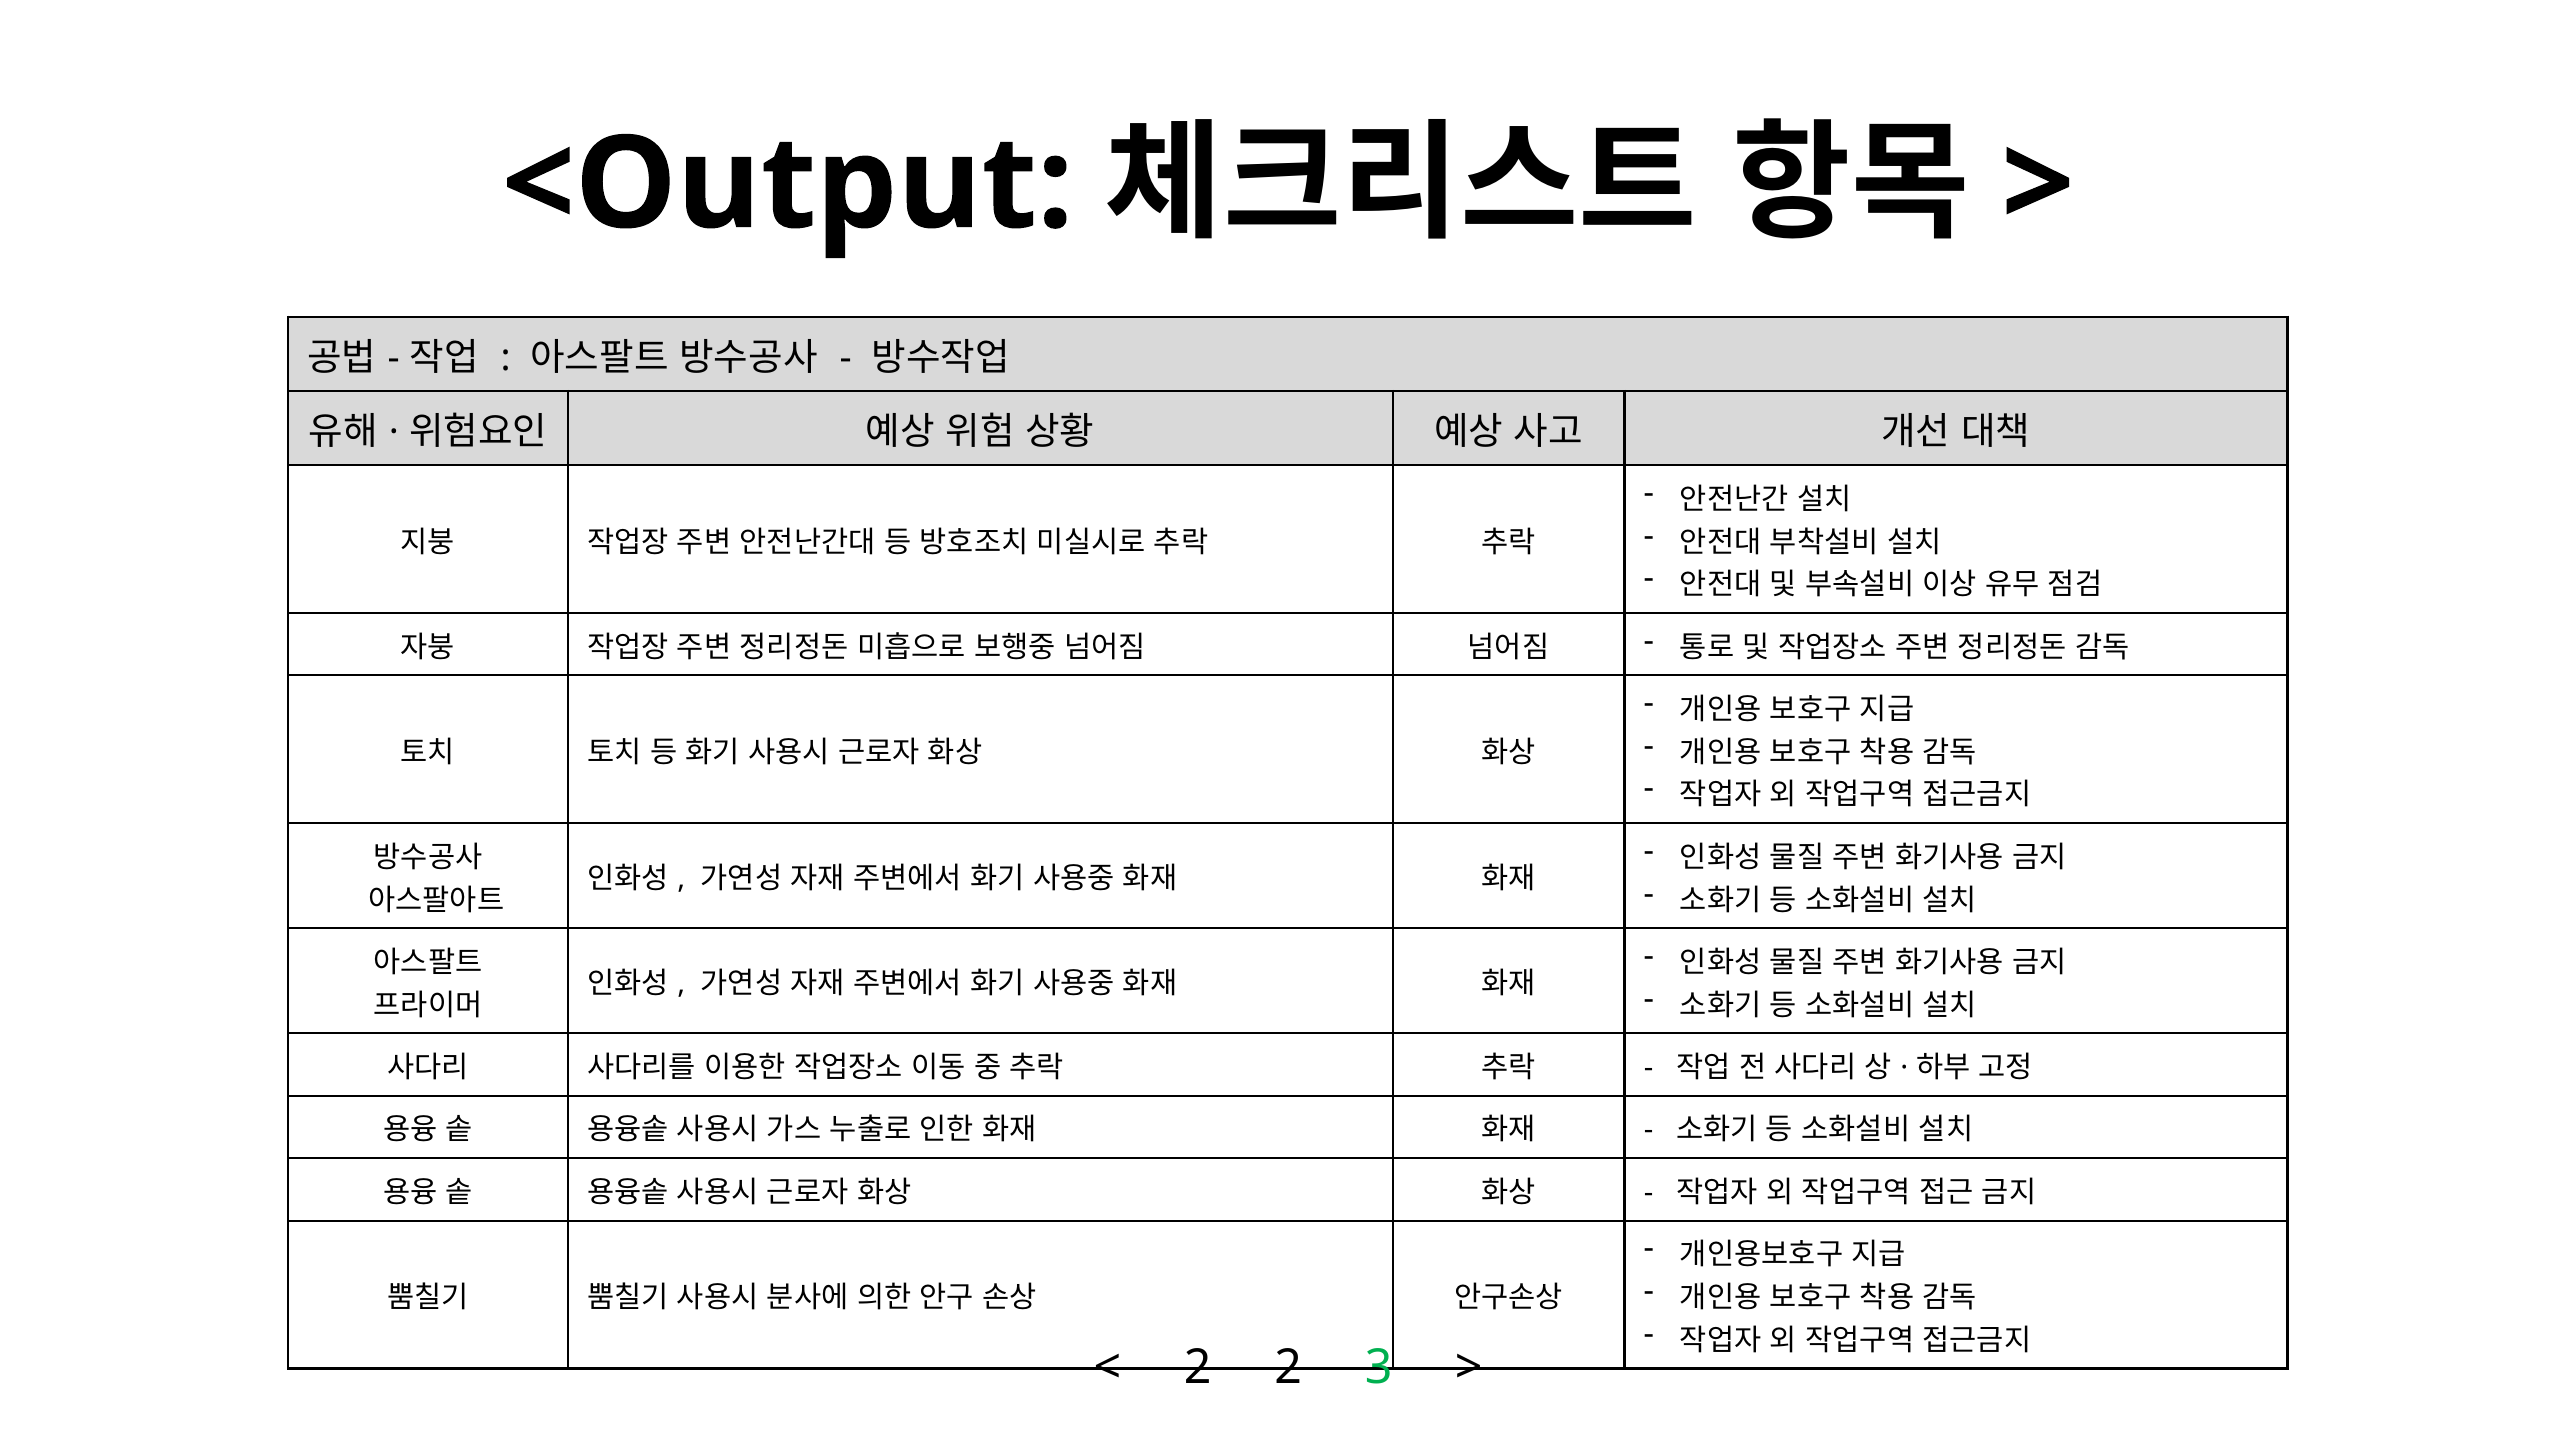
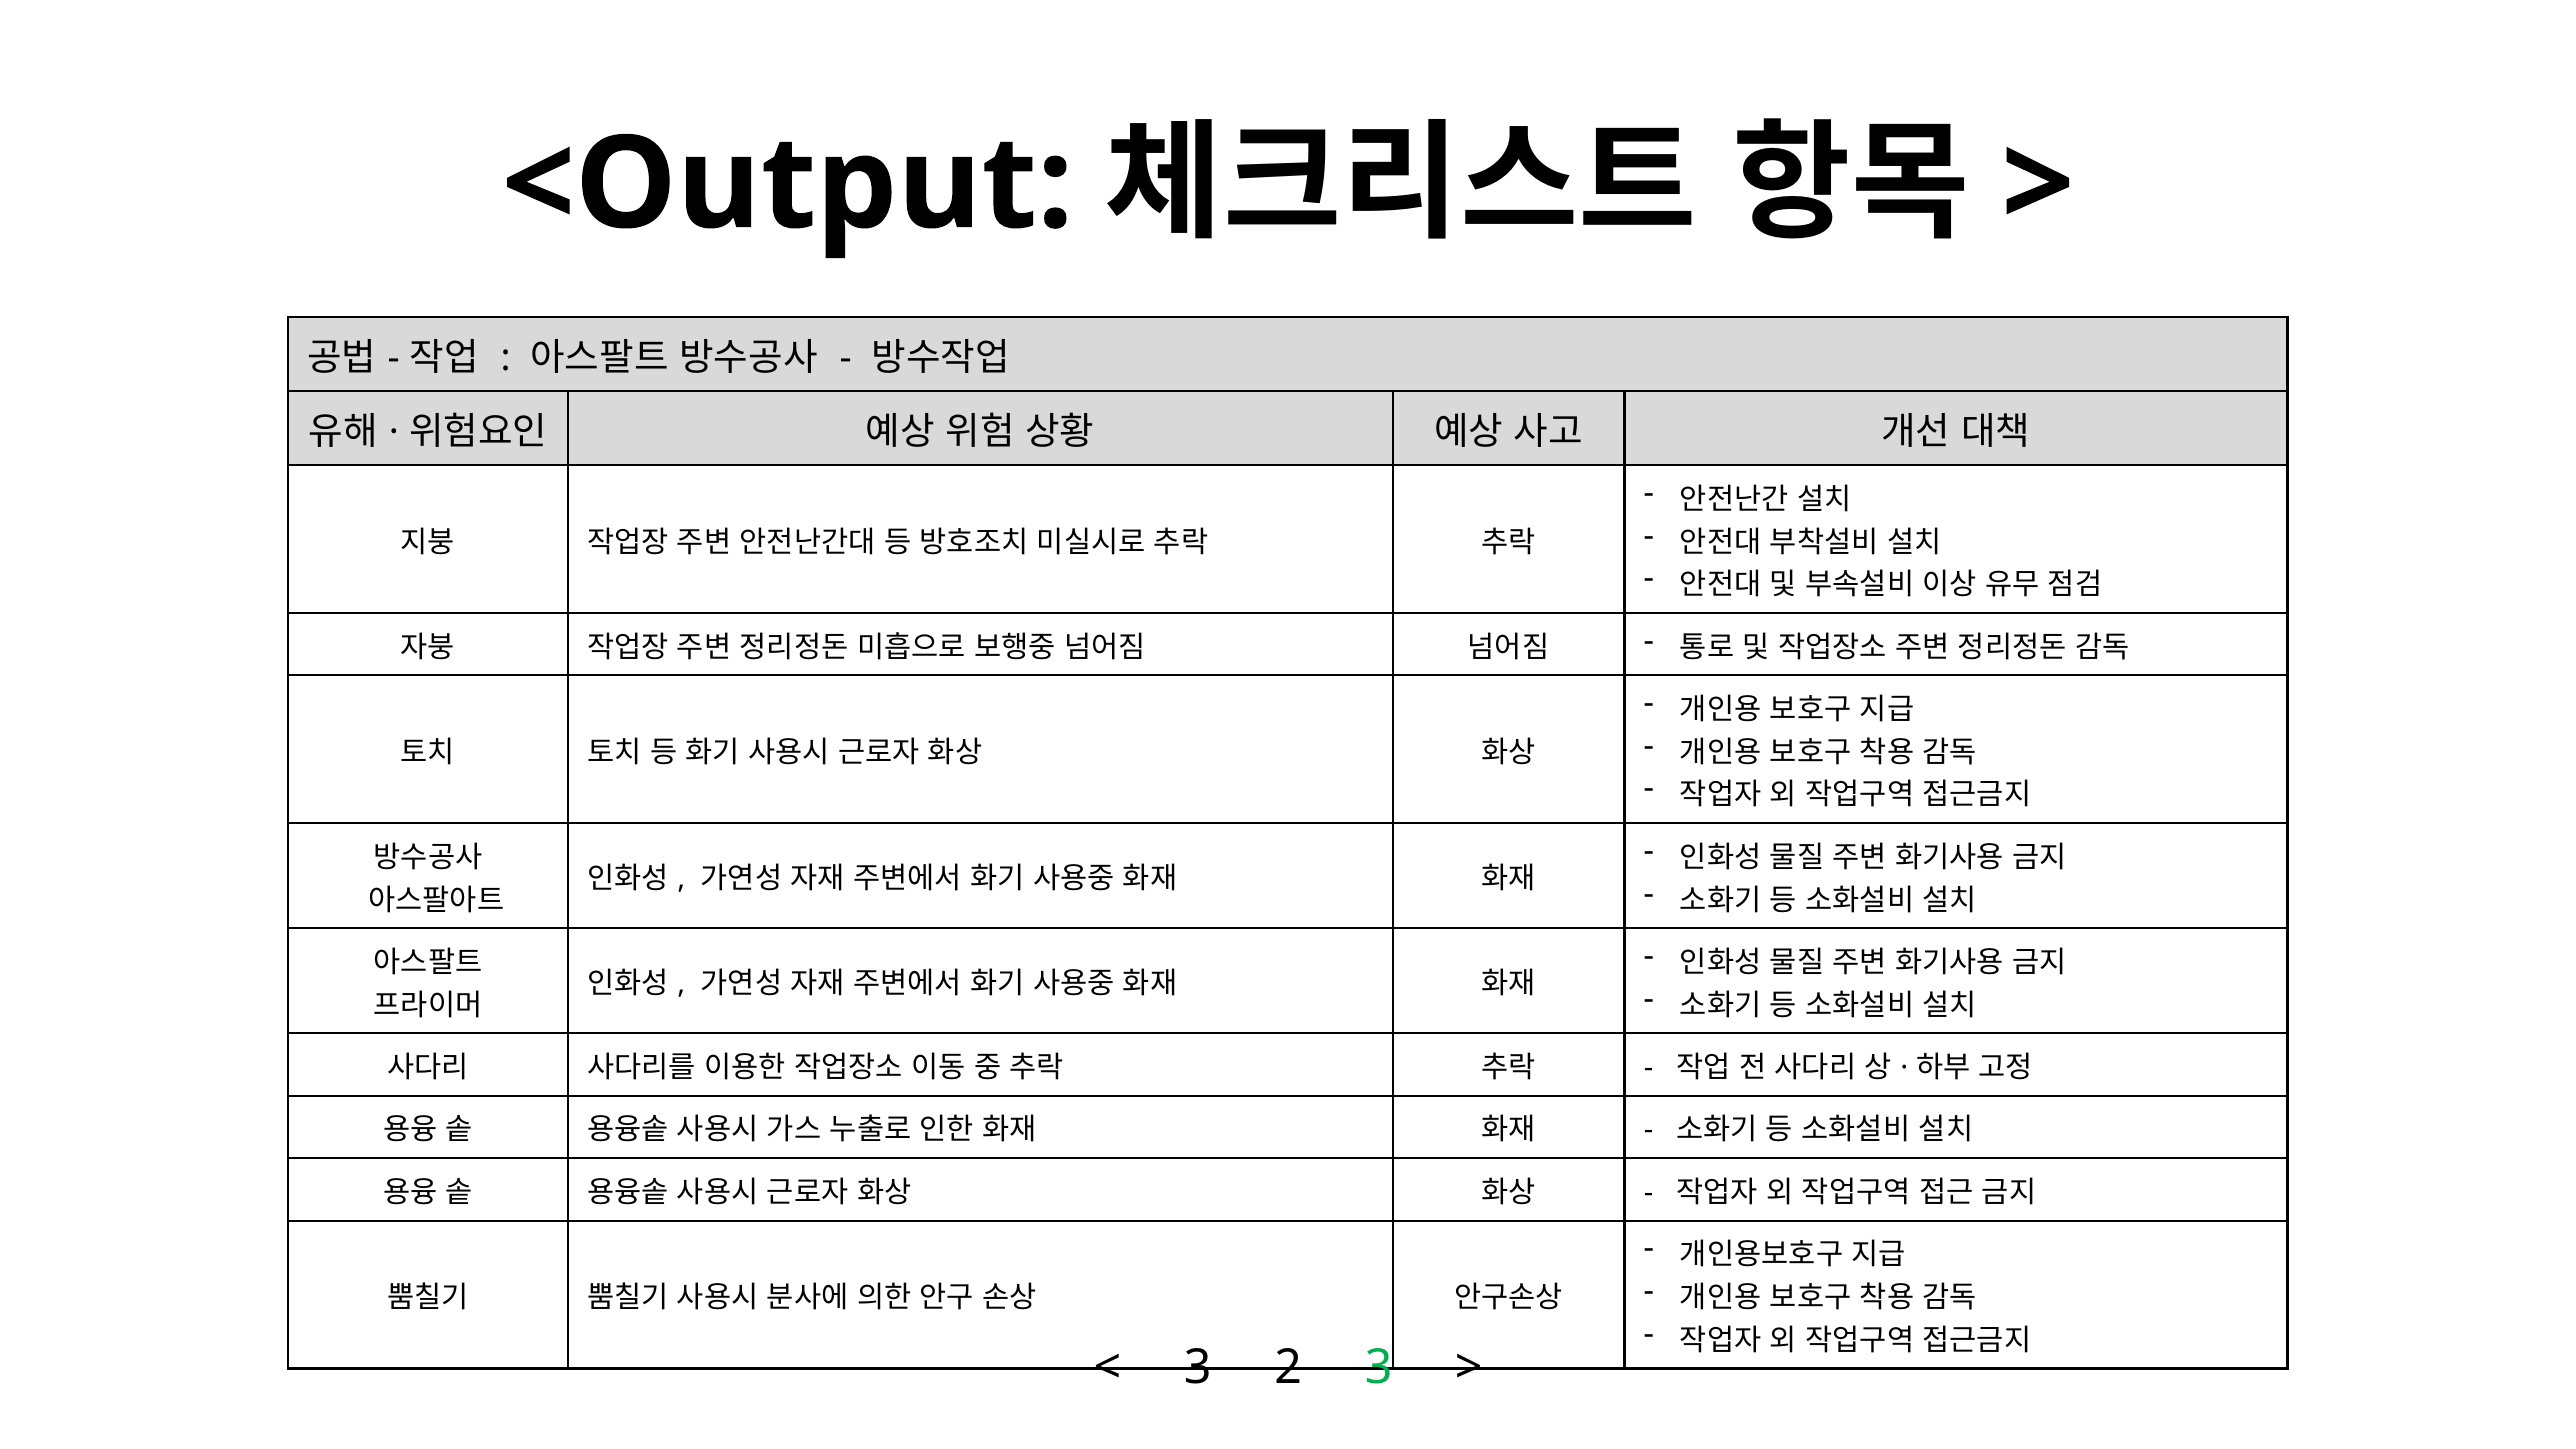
2: 2 -> 3 (1198, 1368)
